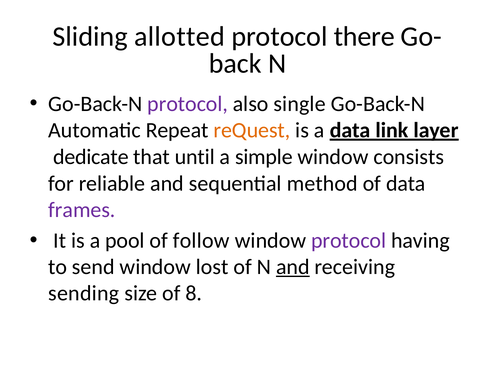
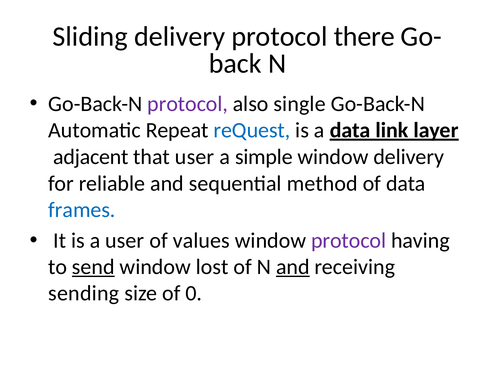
Sliding allotted: allotted -> delivery (180, 36)
reQuest colour: orange -> blue (252, 130)
dedicate: dedicate -> adjacent (91, 157)
that until: until -> user (195, 157)
window consists: consists -> delivery (409, 157)
frames colour: purple -> blue (82, 210)
a pool: pool -> user (125, 241)
follow: follow -> values (201, 241)
send underline: none -> present (93, 267)
8: 8 -> 0 (194, 294)
